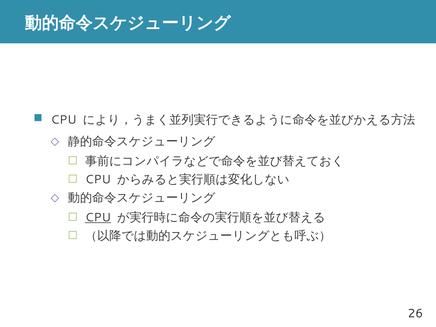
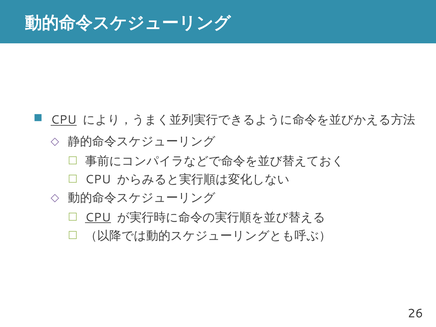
CPU underline: none -> present (64, 120)
